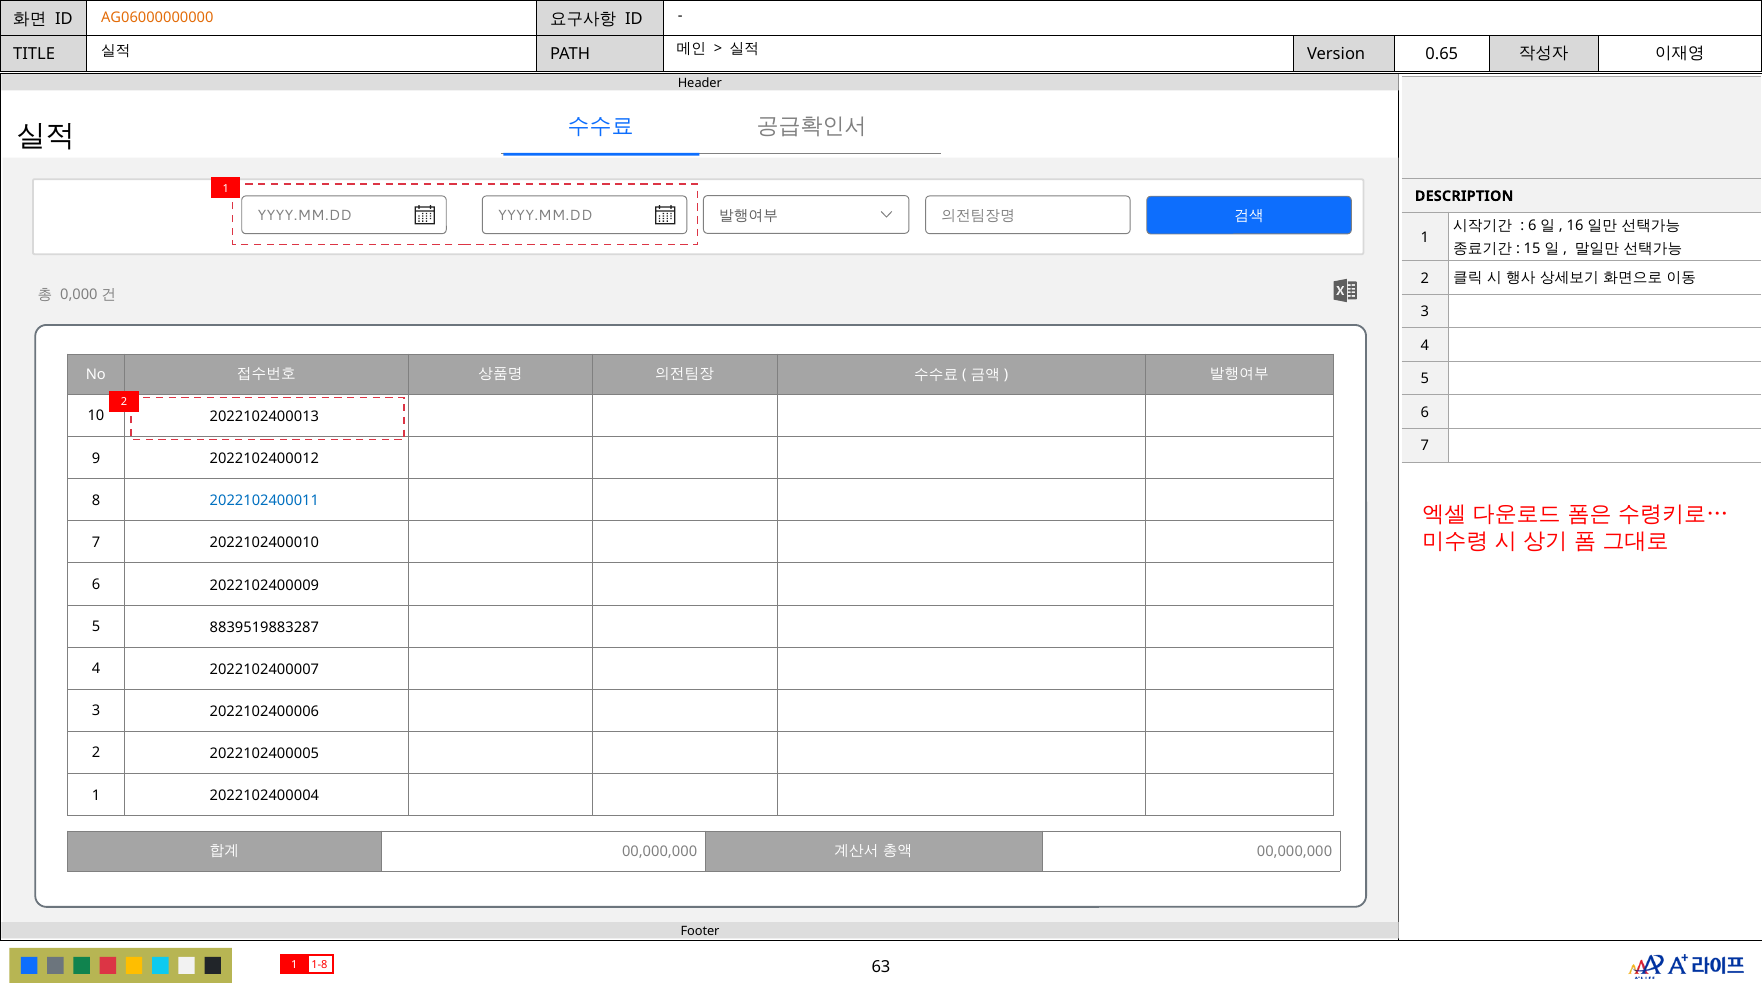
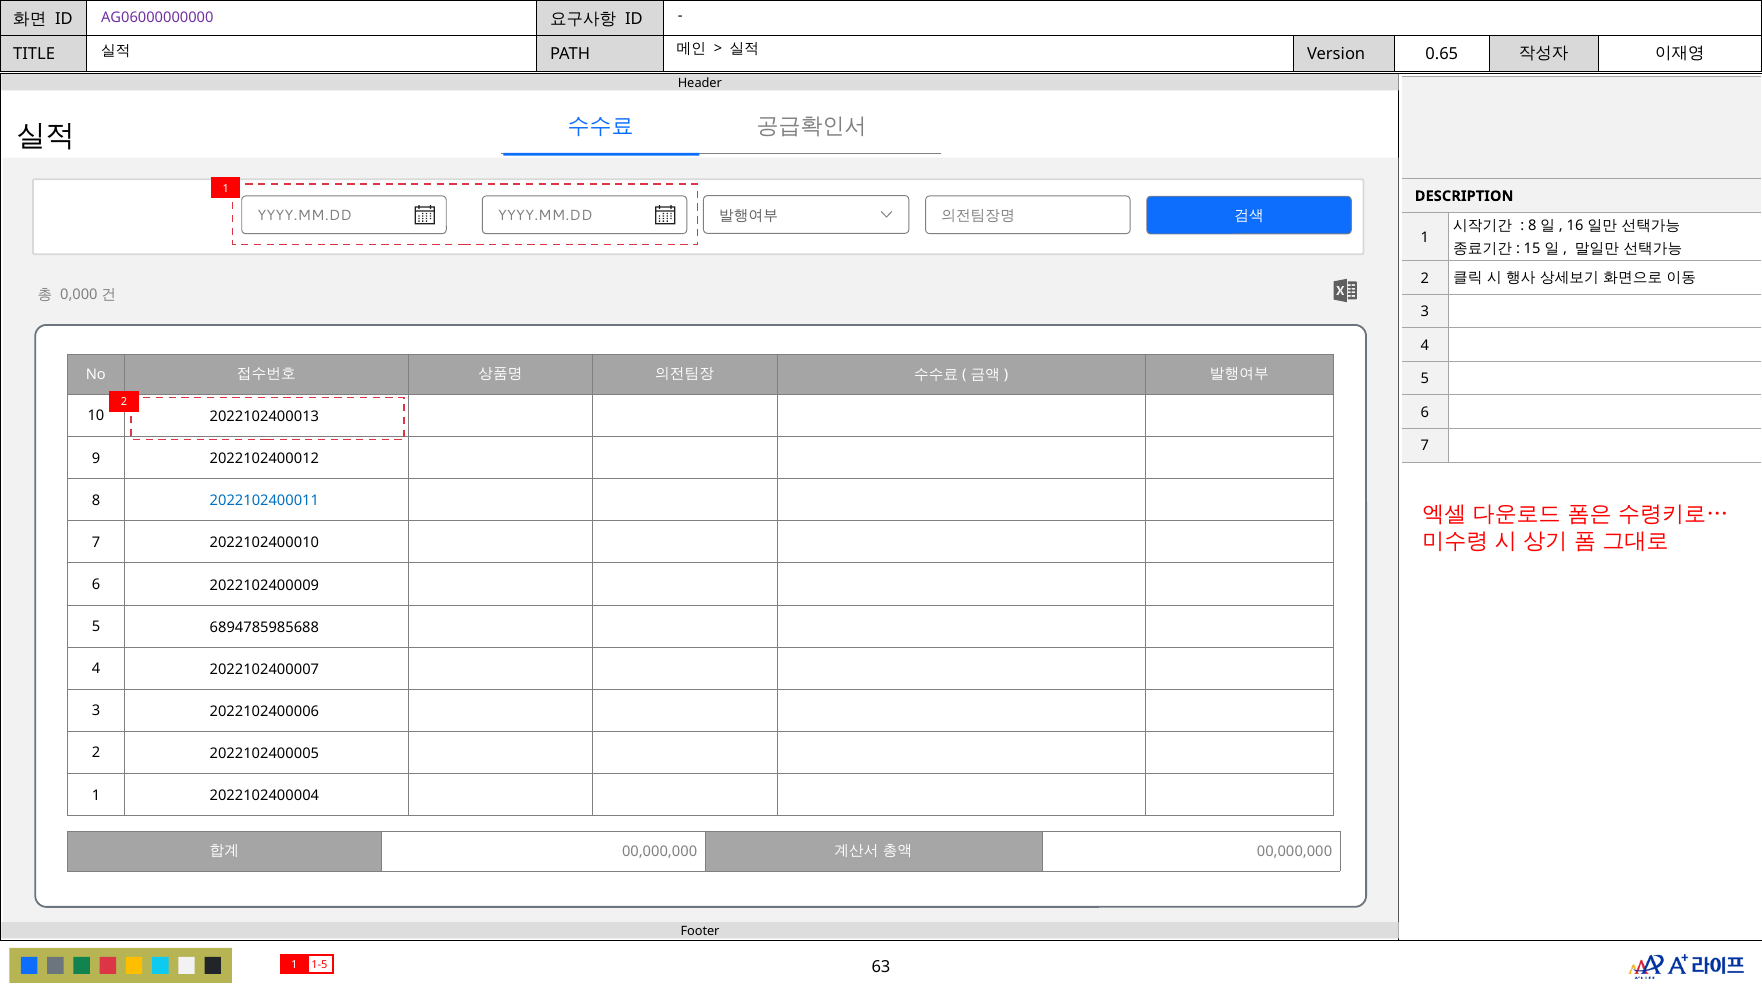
AG06000000000 colour: orange -> purple (157, 18)
6: 6 -> 8 (1532, 226)
8839519883287: 8839519883287 -> 6894785985688 (264, 627)
1-8: 1-8 -> 1-5 (319, 965)
